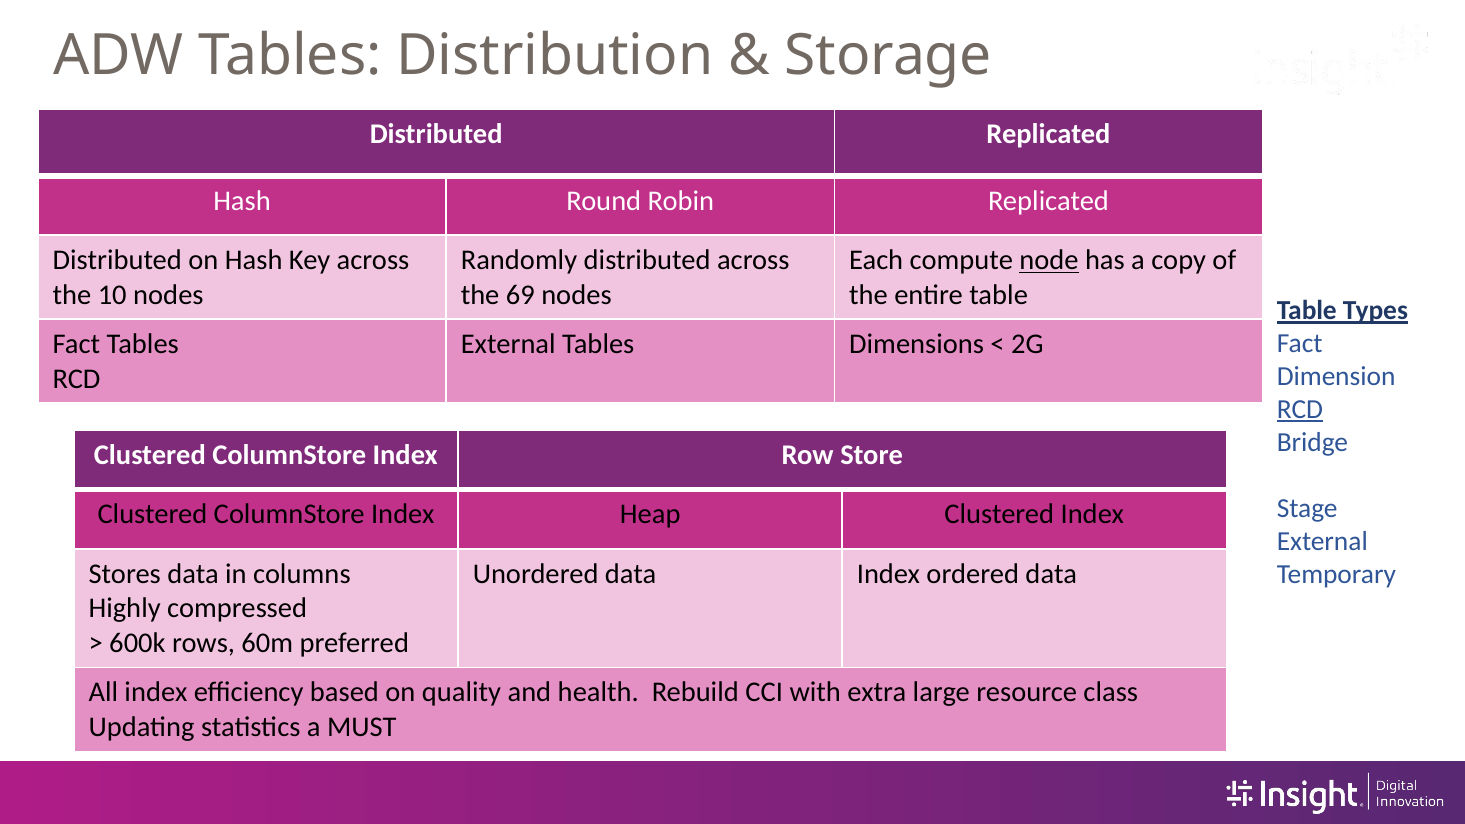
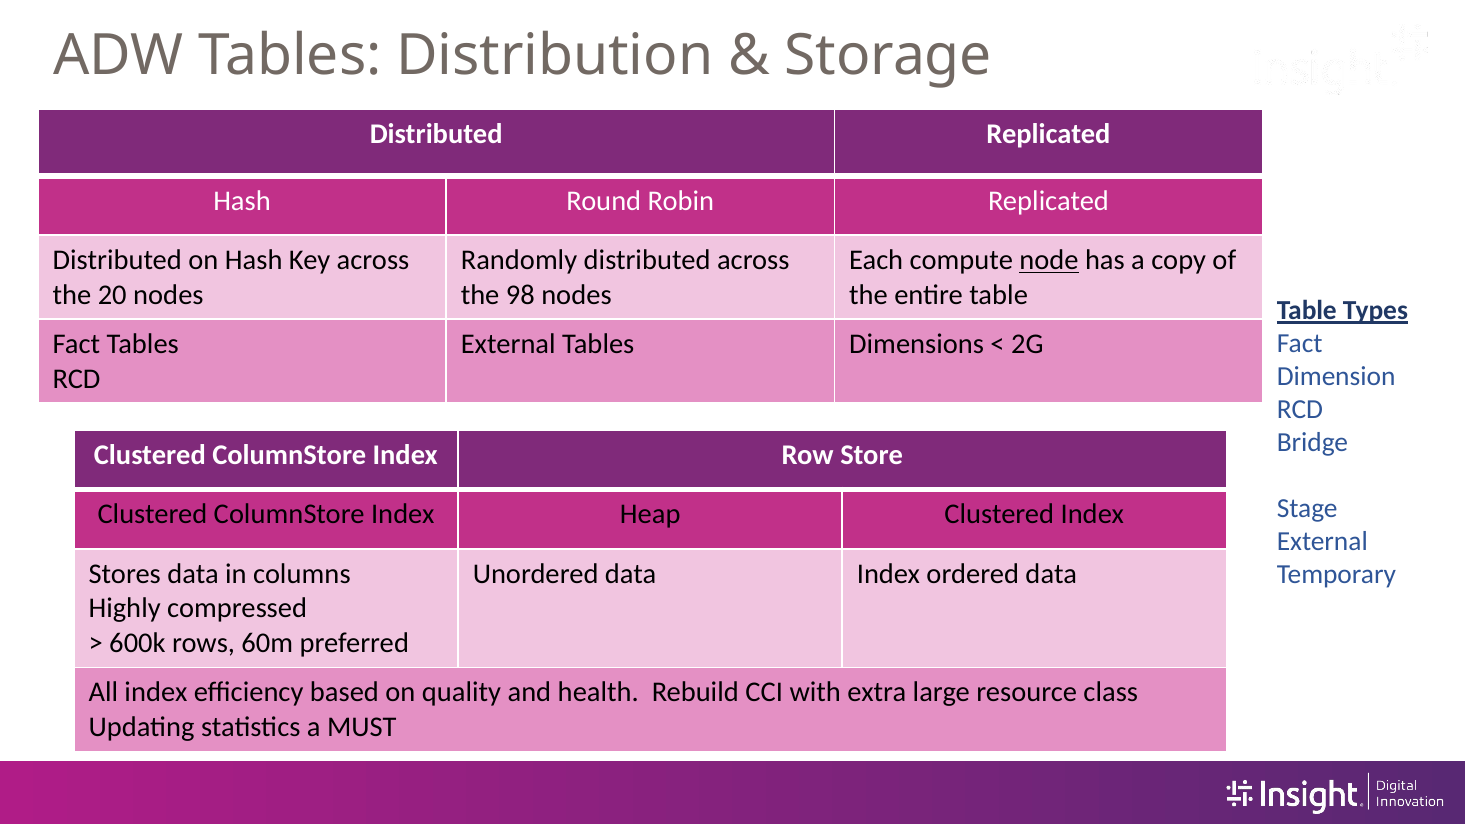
10: 10 -> 20 (112, 295)
69: 69 -> 98 (520, 295)
RCD underline: present -> none (1300, 409)
